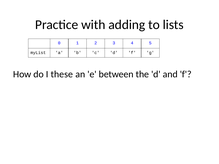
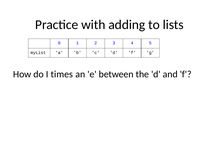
these: these -> times (62, 74)
